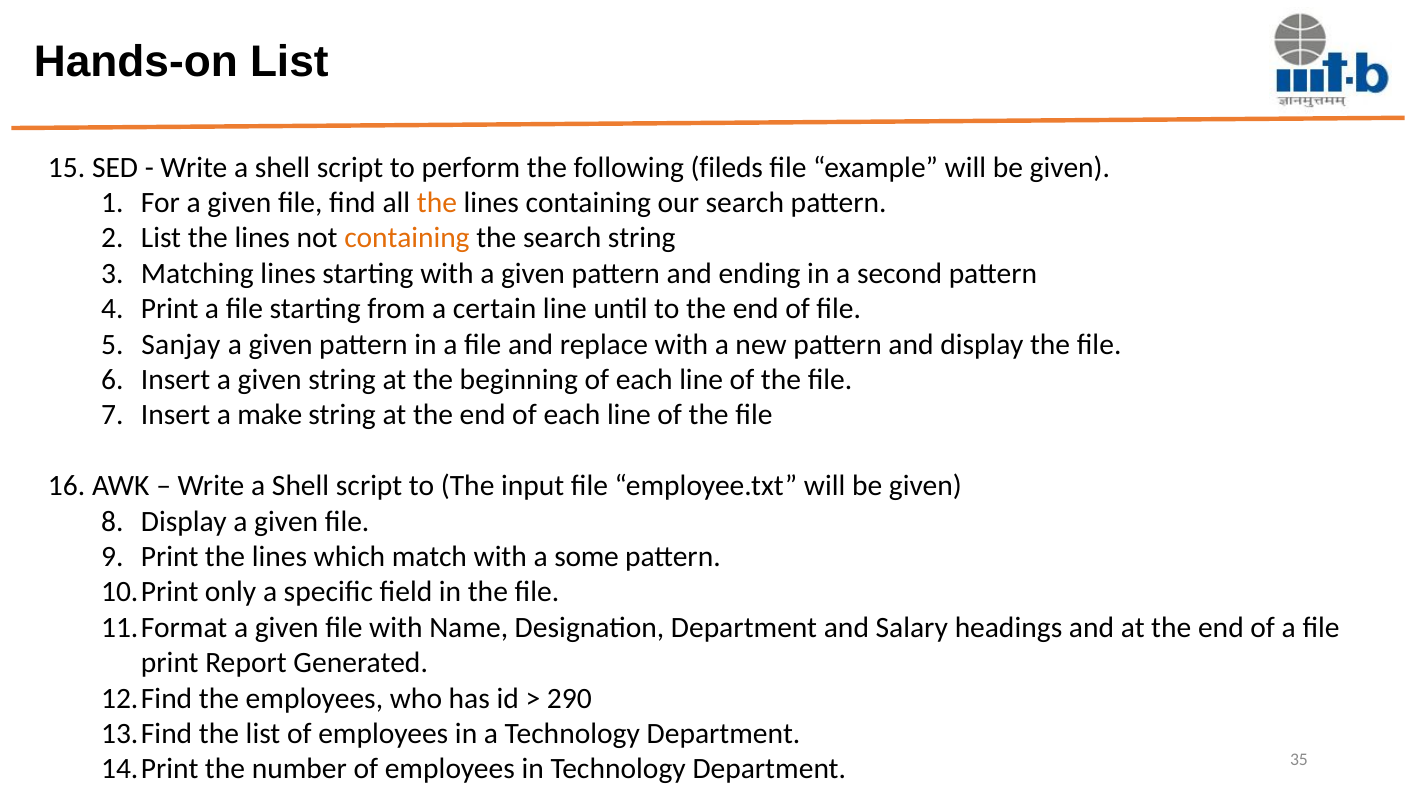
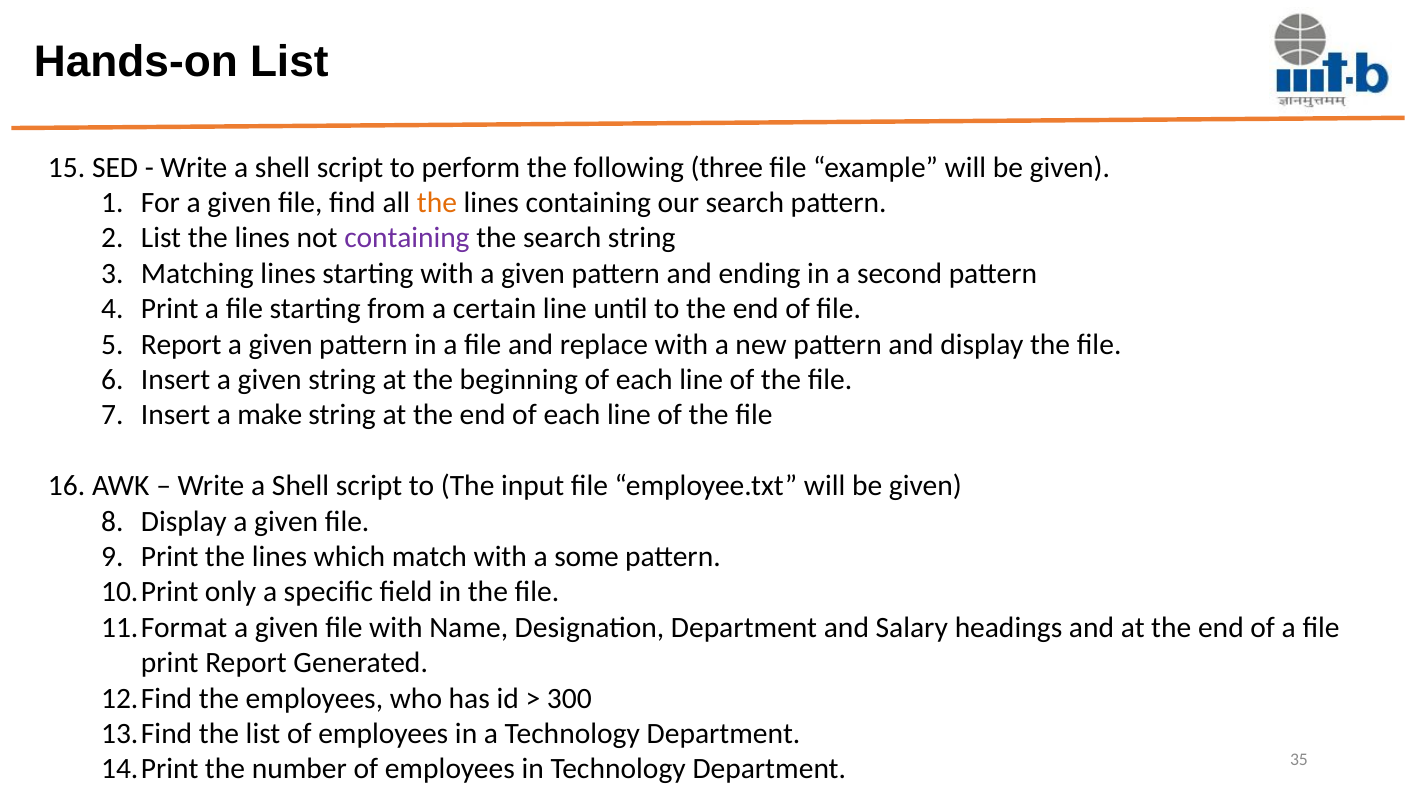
fileds: fileds -> three (727, 167)
containing colour: orange -> purple (407, 238)
Sanjay: Sanjay -> Report (181, 345)
290: 290 -> 300 (569, 699)
